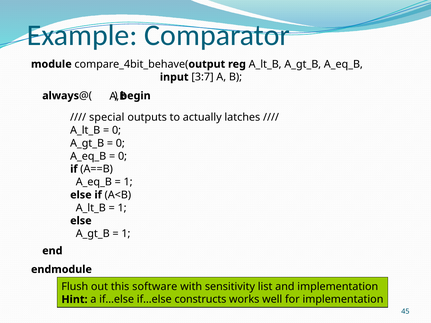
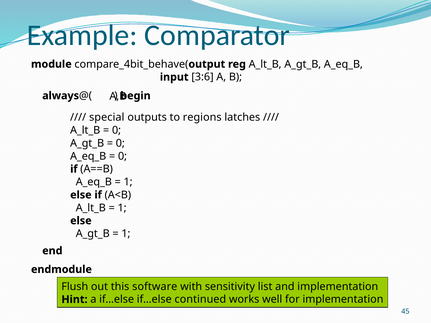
3:7: 3:7 -> 3:6 (202, 77)
actually: actually -> regions (202, 117)
constructs: constructs -> continued (200, 300)
